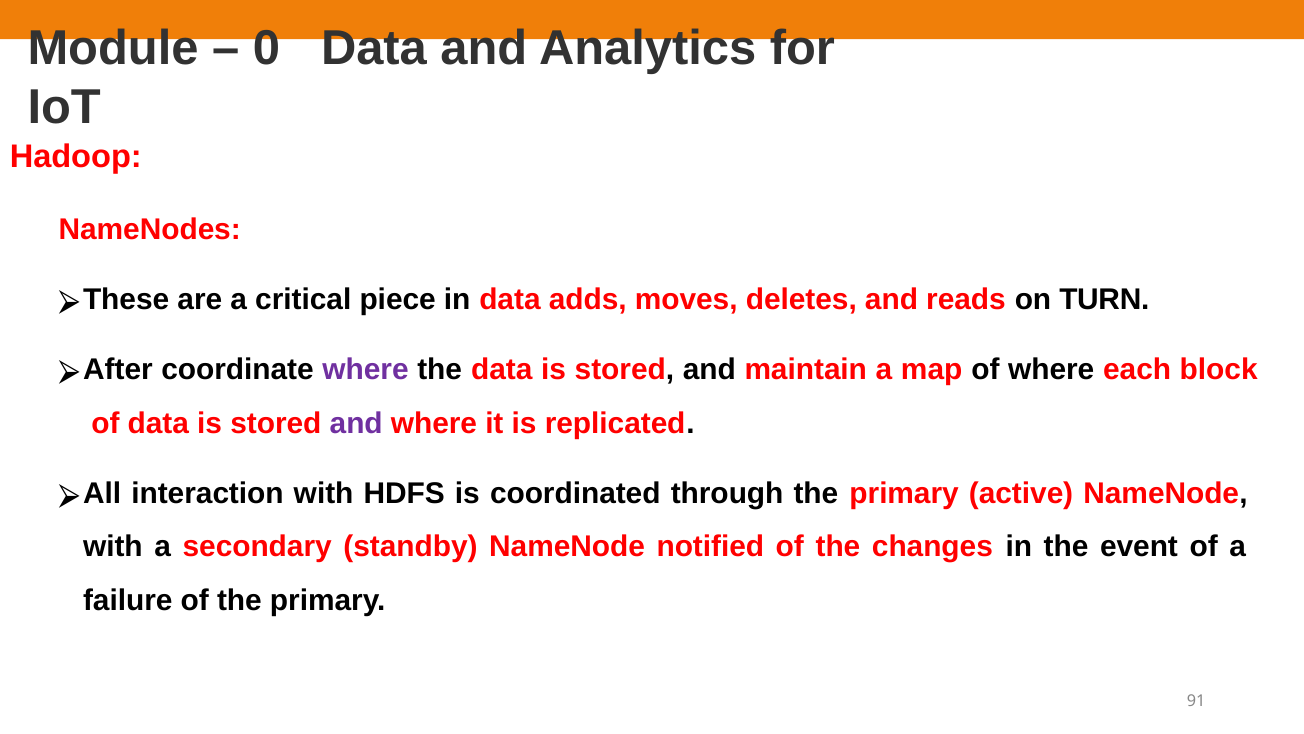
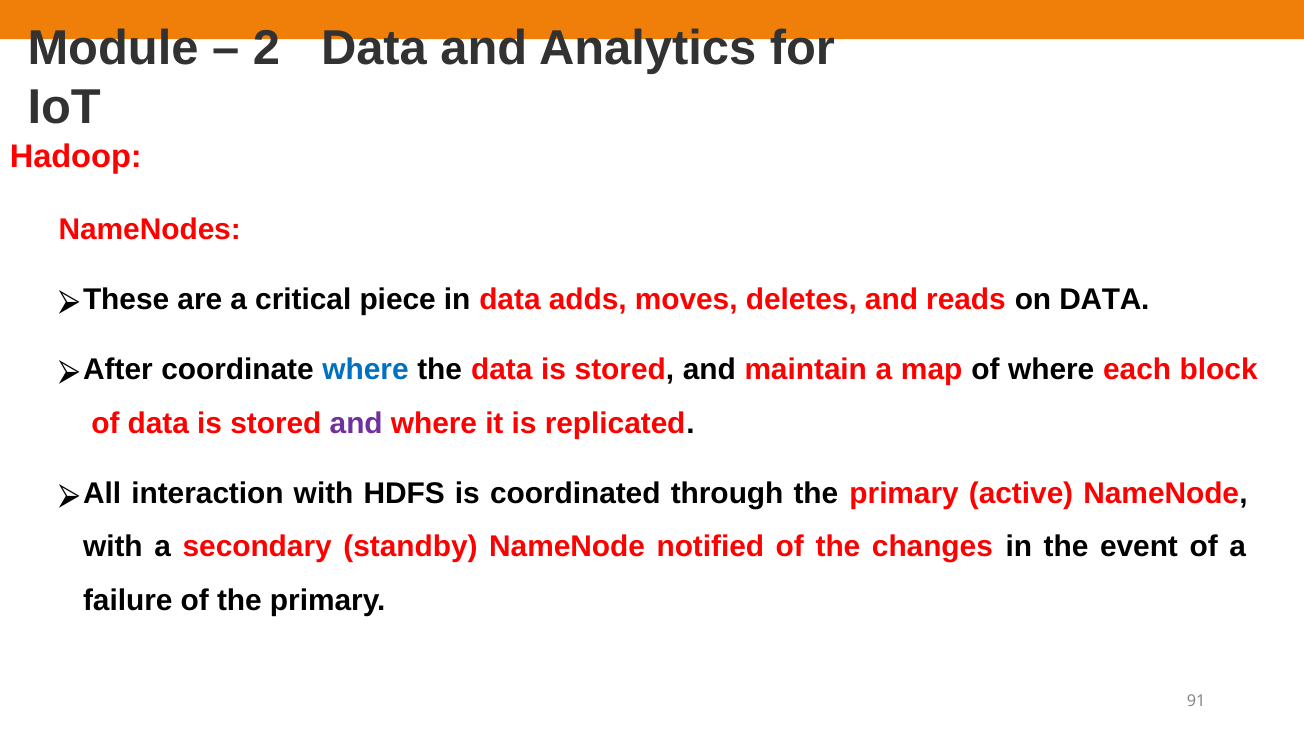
0: 0 -> 2 (266, 49)
on TURN: TURN -> DATA (1104, 299)
where colour: purple -> blue (366, 369)
